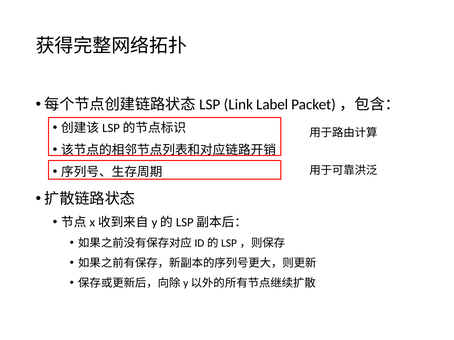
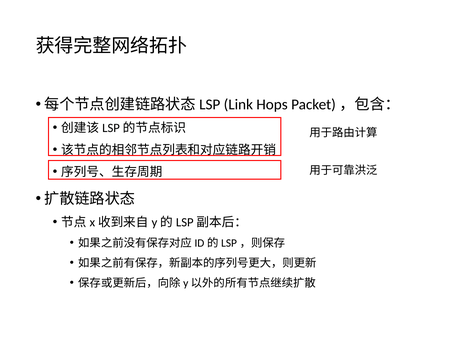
Label: Label -> Hops (272, 105)
